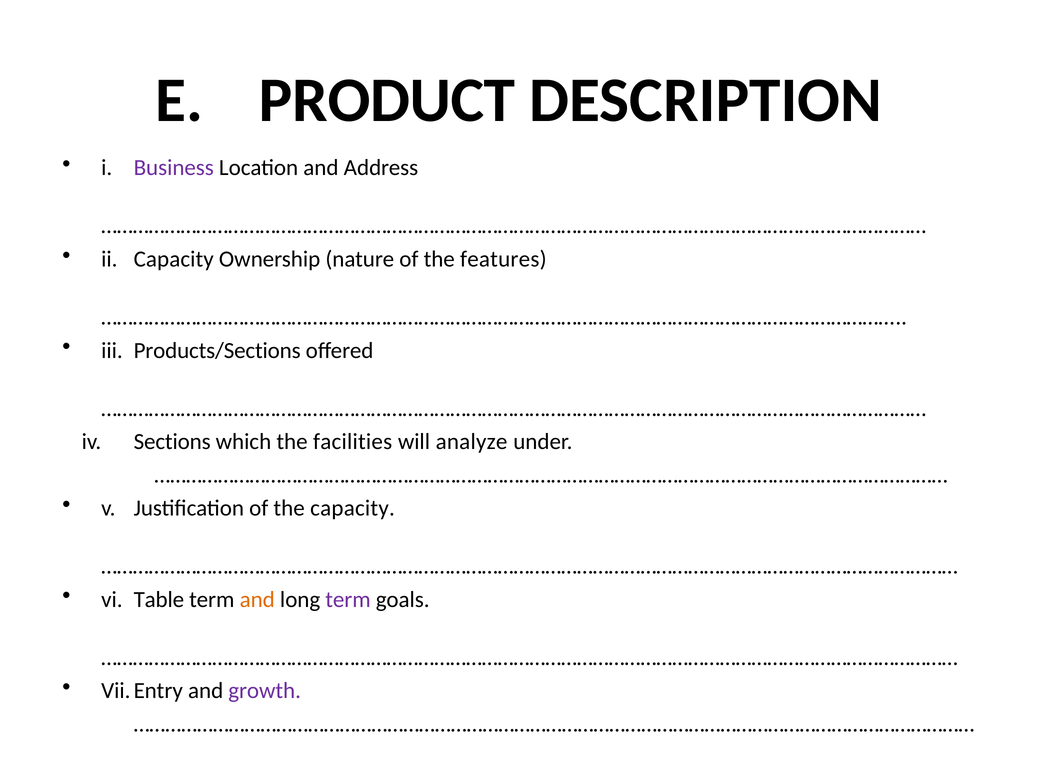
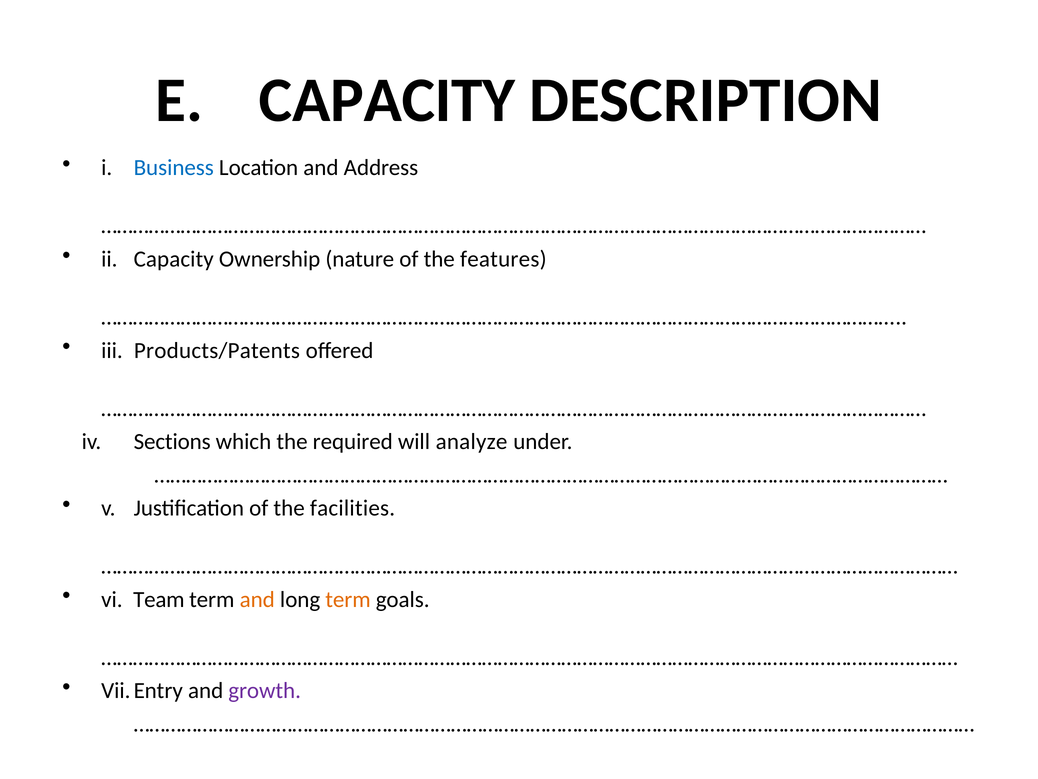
E PRODUCT: PRODUCT -> CAPACITY (387, 100)
Business colour: purple -> blue (174, 168)
Products/Sections: Products/Sections -> Products/Patents (217, 350)
facilities: facilities -> required (353, 441)
the capacity: capacity -> facilities (353, 508)
Table: Table -> Team (159, 599)
term colour: purple -> orange (348, 599)
